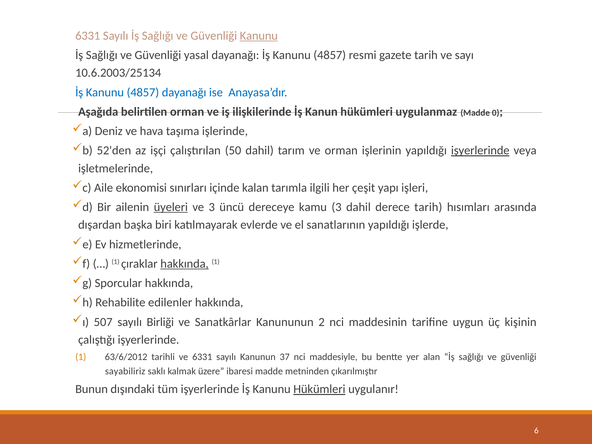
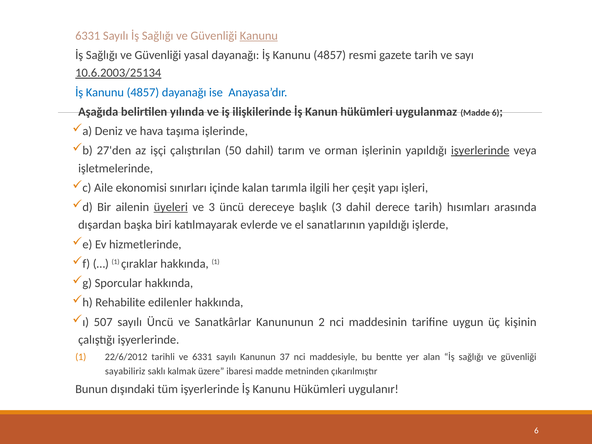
10.6.2003/25134 underline: none -> present (118, 73)
belirtilen orman: orman -> yılında (187, 112)
Madde 0: 0 -> 6 (496, 113)
52'den: 52'den -> 27'den (114, 151)
kamu: kamu -> başlık (313, 207)
hakkında underline: present -> none (185, 264)
sayılı Birliği: Birliği -> Üncü (160, 322)
63/6/2012: 63/6/2012 -> 22/6/2012 (126, 357)
Hükümleri underline: present -> none (319, 389)
